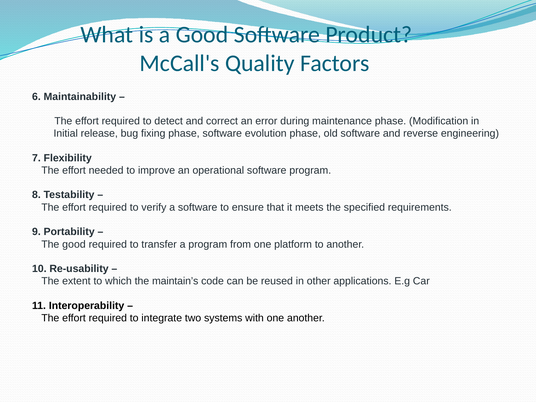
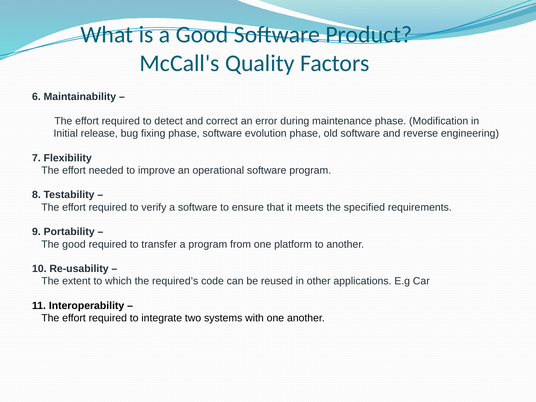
maintain’s: maintain’s -> required’s (175, 281)
